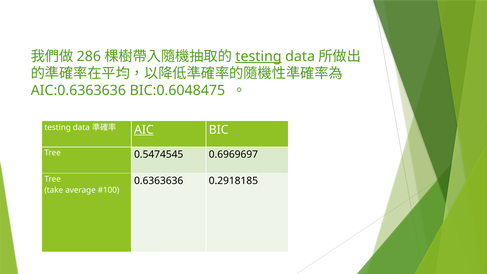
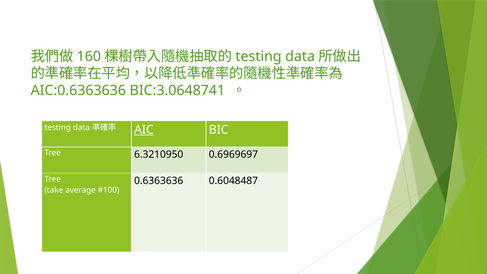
286: 286 -> 160 (89, 56)
testing underline: present -> none (259, 56)
BIC:0.6048475: BIC:0.6048475 -> BIC:3.0648741 (177, 91)
0.5474545: 0.5474545 -> 6.3210950 (159, 154)
0.2918185: 0.2918185 -> 0.6048487 (233, 181)
